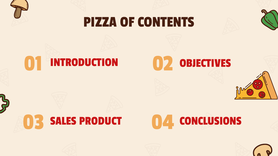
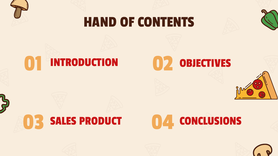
PIZZA: PIZZA -> HAND (100, 22)
